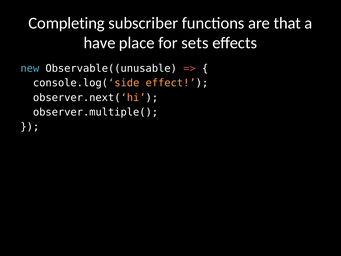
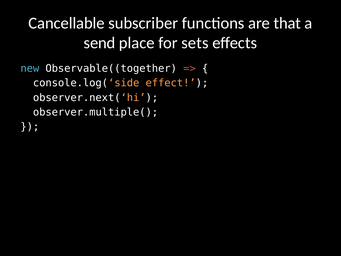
Completing: Completing -> Cancellable (67, 23)
have: have -> send (100, 43)
Observable((unusable: Observable((unusable -> Observable((together (111, 68)
